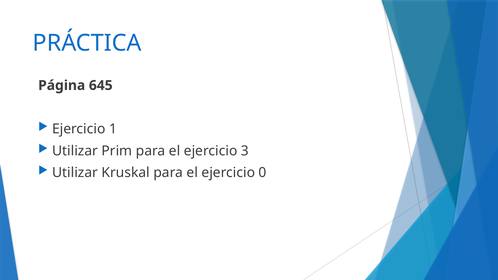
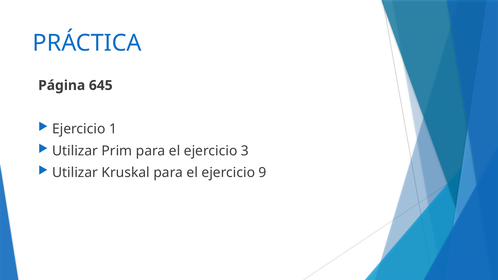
0: 0 -> 9 (263, 173)
